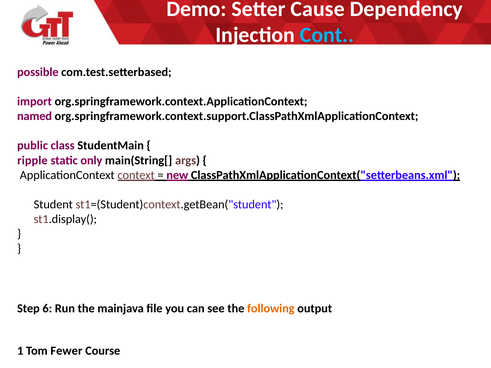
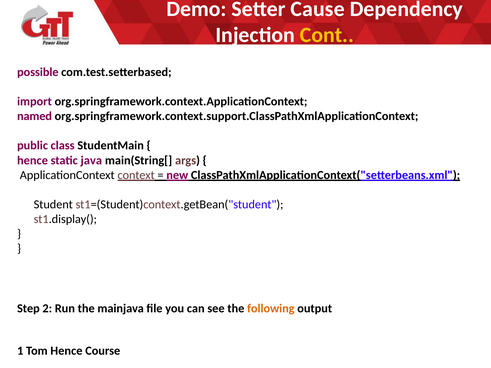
Cont colour: light blue -> yellow (327, 35)
ripple: ripple -> hence (33, 160)
only: only -> java (91, 160)
6: 6 -> 2 (47, 309)
Tom Fewer: Fewer -> Hence (66, 351)
